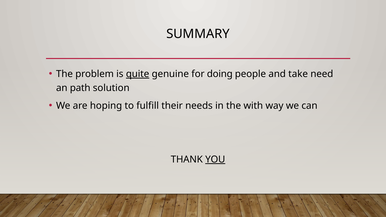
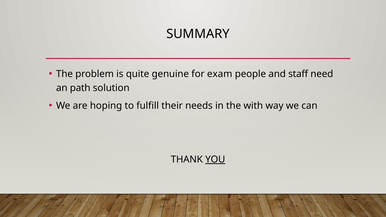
quite underline: present -> none (138, 74)
doing: doing -> exam (220, 74)
take: take -> staff (298, 74)
